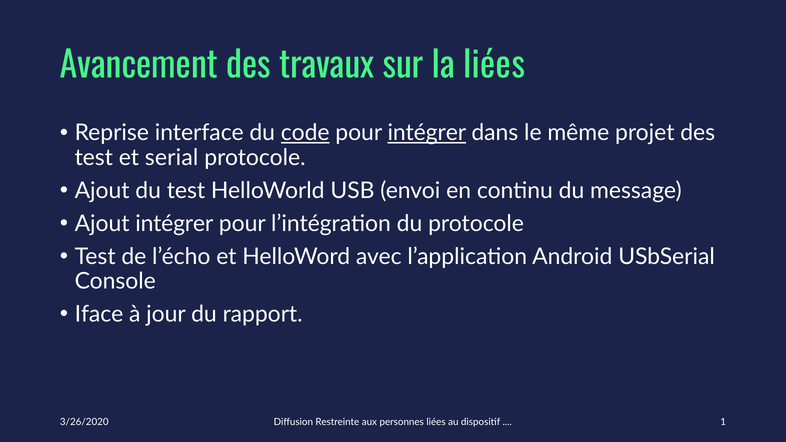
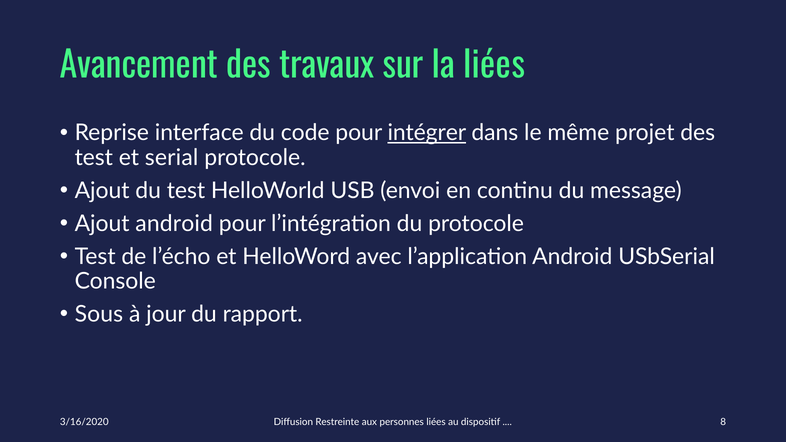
code underline: present -> none (305, 133)
Ajout intégrer: intégrer -> android (174, 224)
Iface: Iface -> Sous (99, 314)
3/26/2020: 3/26/2020 -> 3/16/2020 (84, 422)
1: 1 -> 8 (723, 422)
